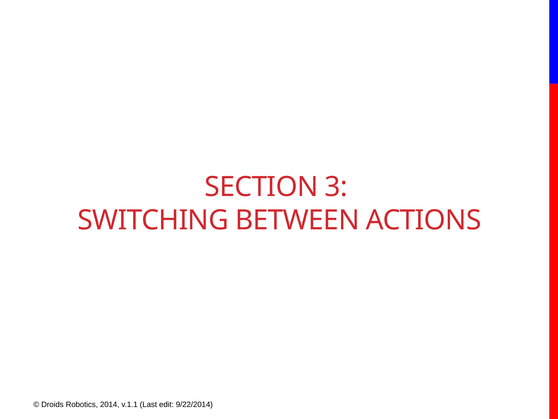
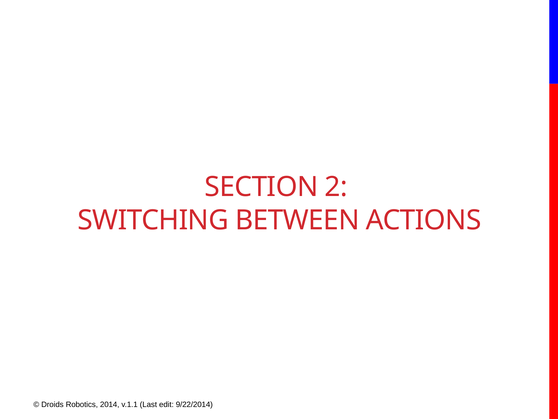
3: 3 -> 2 (336, 187)
